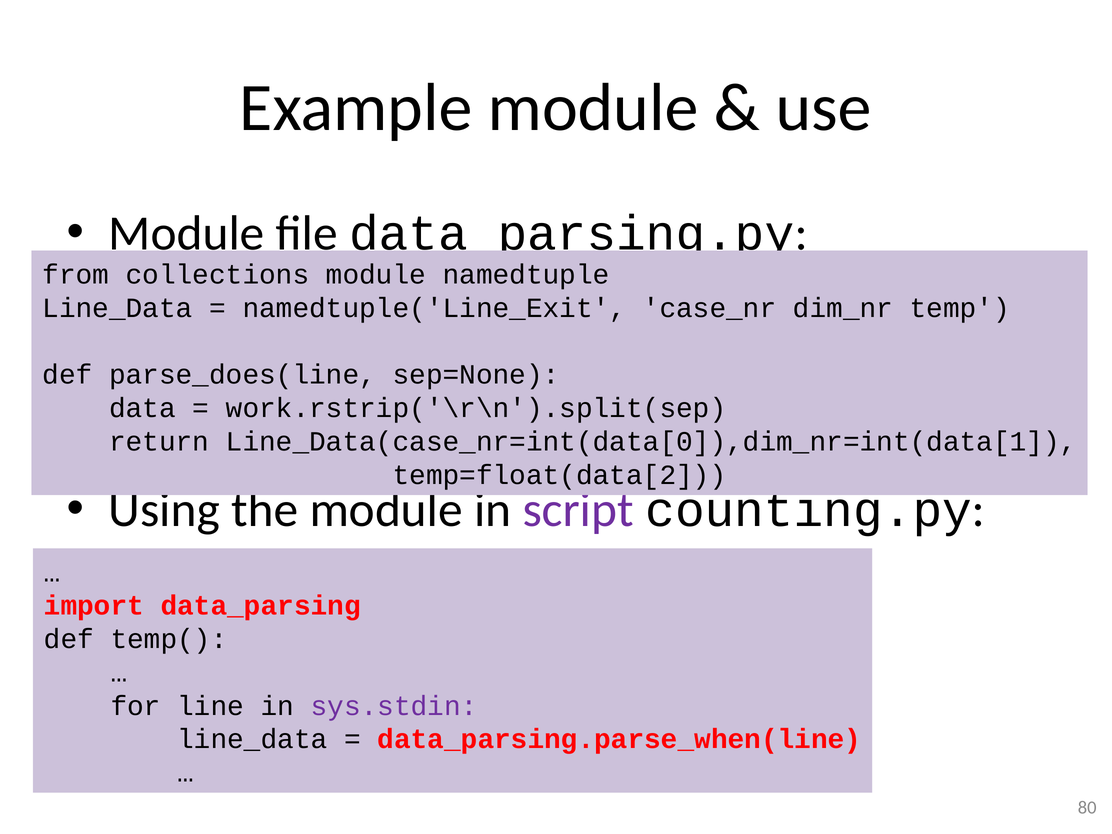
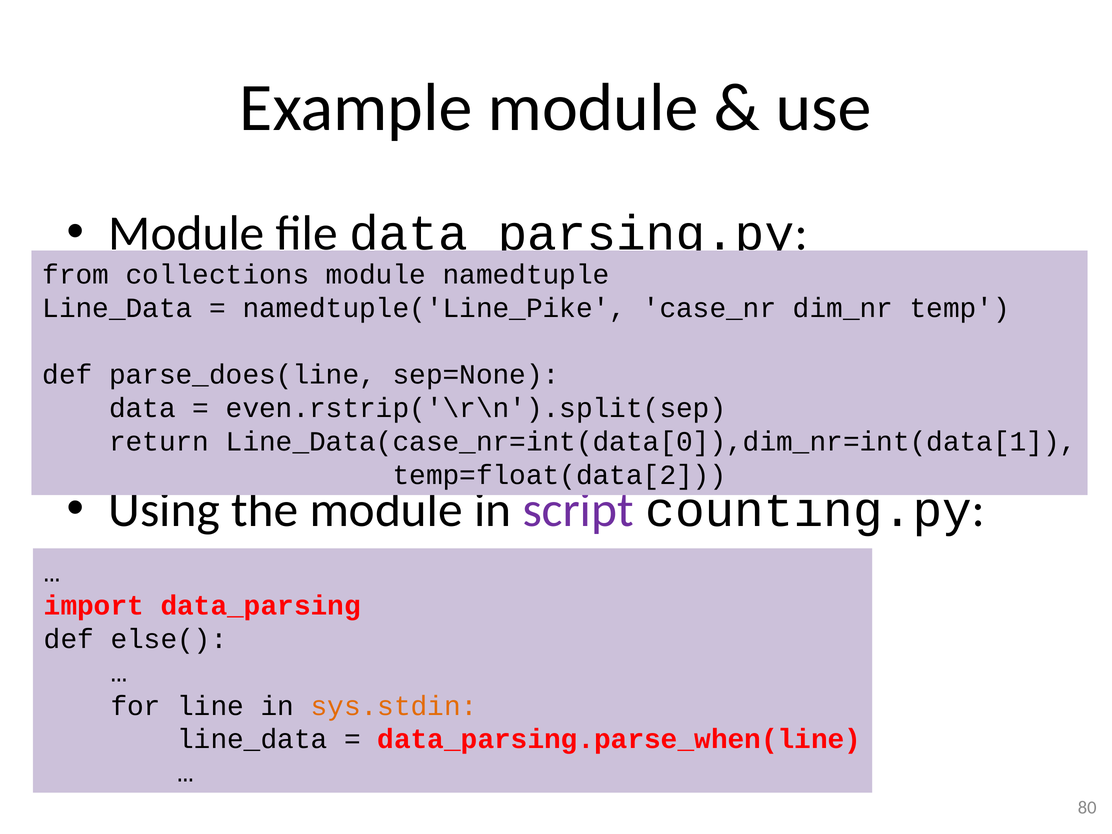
namedtuple('Line_Exit: namedtuple('Line_Exit -> namedtuple('Line_Pike (434, 308)
work.rstrip('\r\n').split(sep: work.rstrip('\r\n').split(sep -> even.rstrip('\r\n').split(sep (476, 408)
temp(: temp( -> else( (169, 639)
sys.stdin colour: purple -> orange (394, 706)
